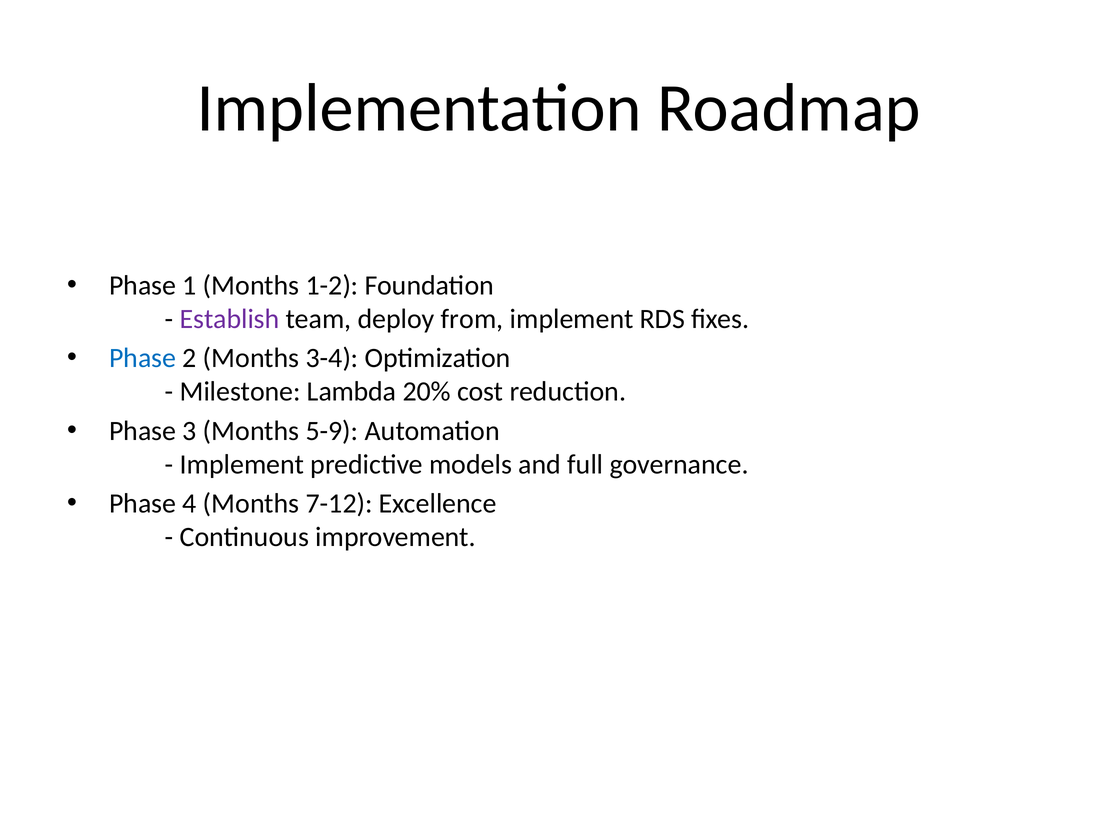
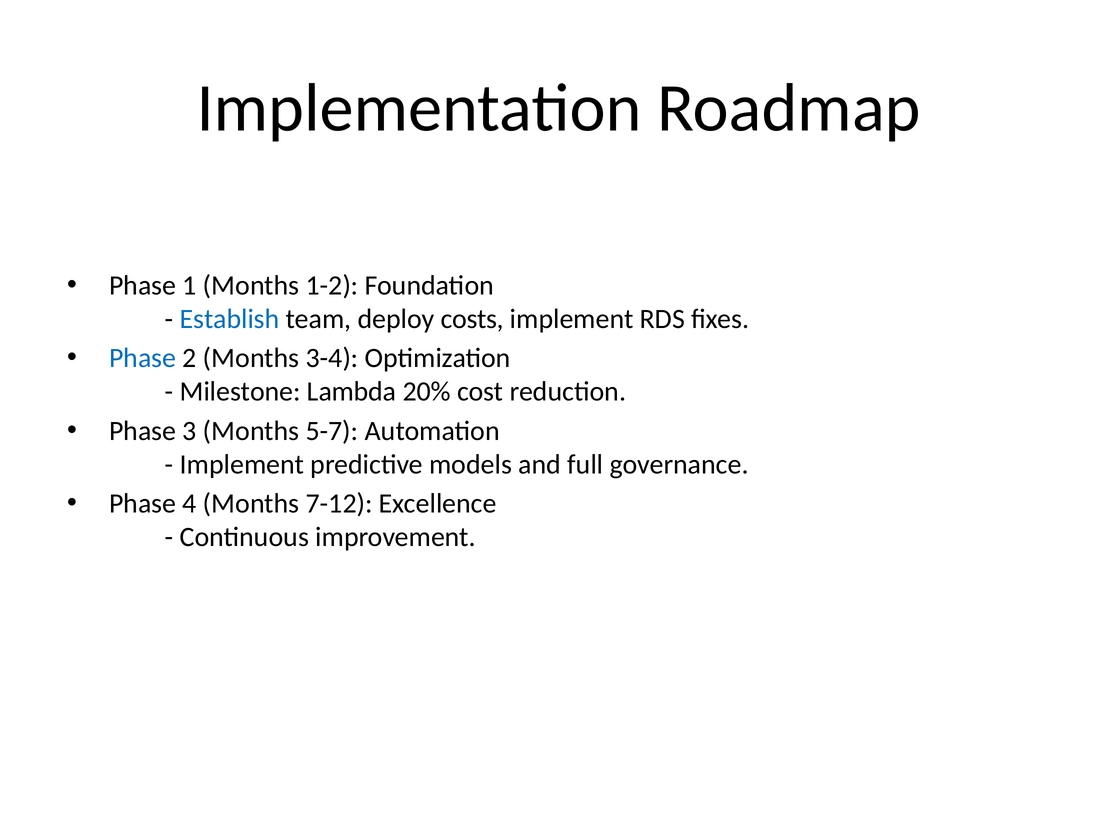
Establish colour: purple -> blue (230, 319)
from: from -> costs (472, 319)
5-9: 5-9 -> 5-7 (332, 431)
